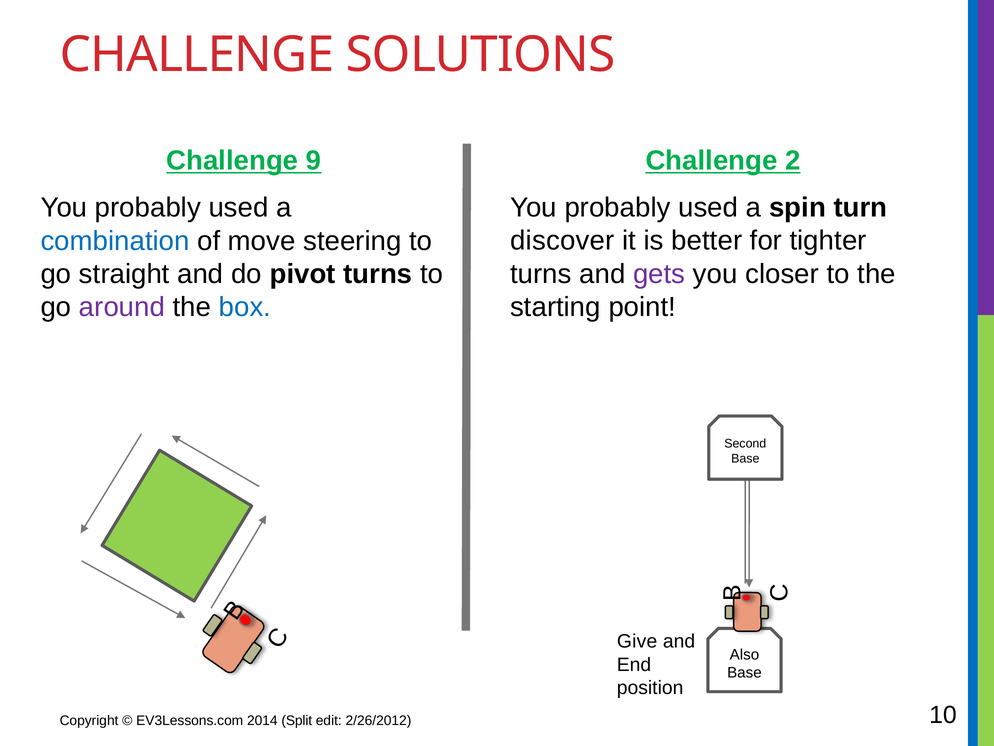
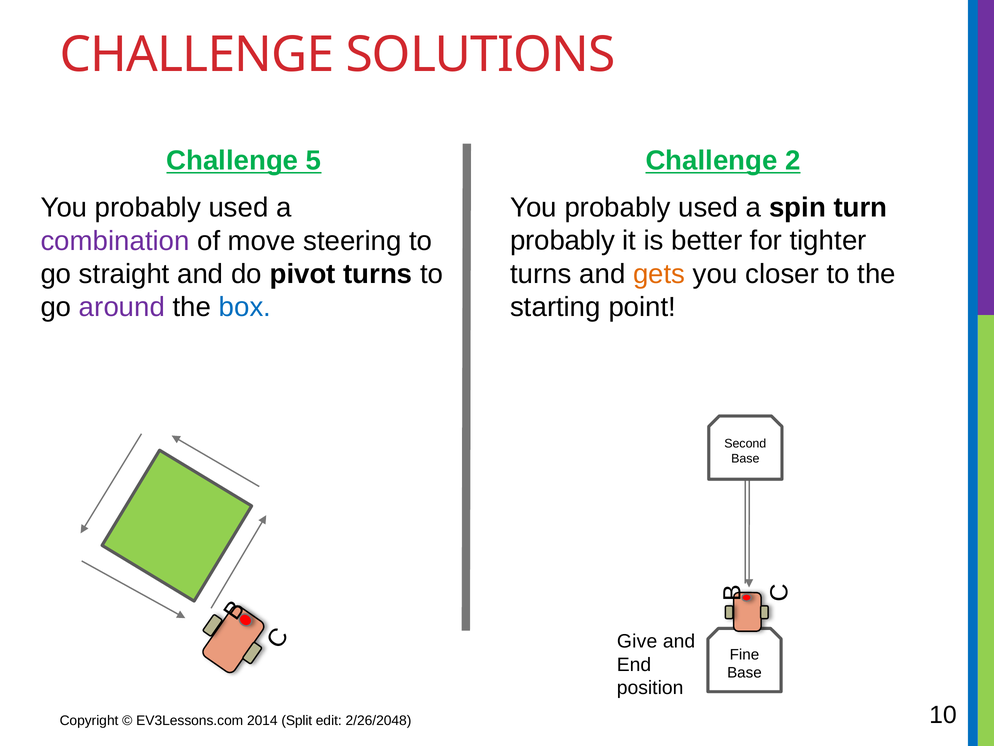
9: 9 -> 5 (314, 161)
discover: discover -> probably (563, 241)
combination colour: blue -> purple (115, 241)
gets colour: purple -> orange (659, 274)
Also: Also -> Fine (744, 654)
2/26/2012: 2/26/2012 -> 2/26/2048 (378, 720)
